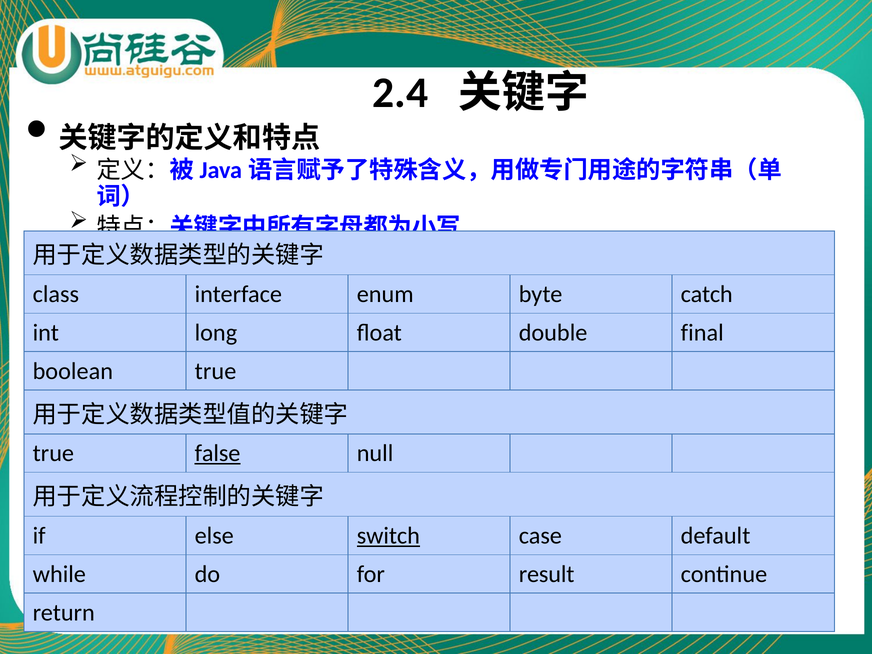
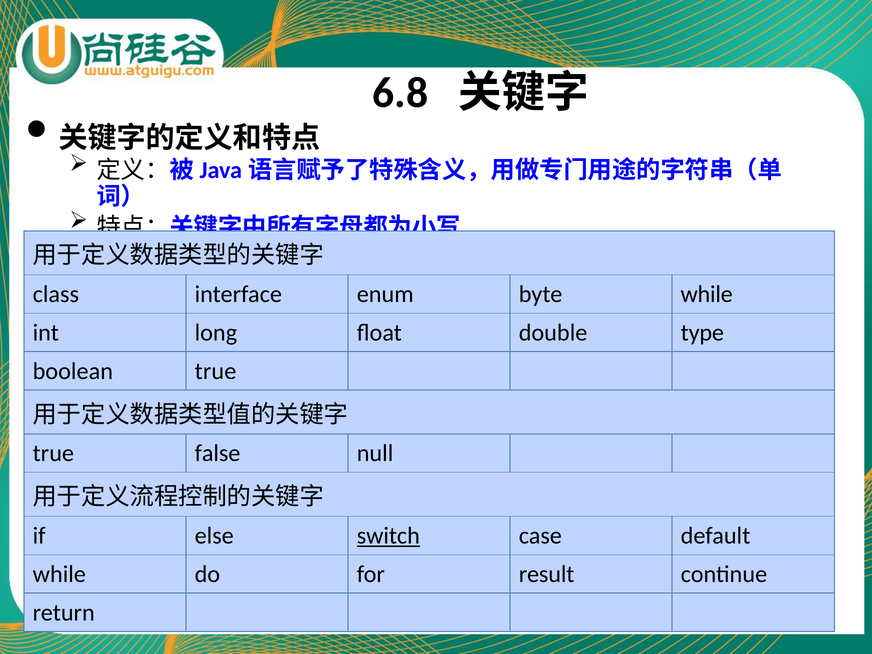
2.4: 2.4 -> 6.8 (400, 93)
byte catch: catch -> while (707, 294)
final: final -> type (702, 333)
false underline: present -> none (218, 453)
